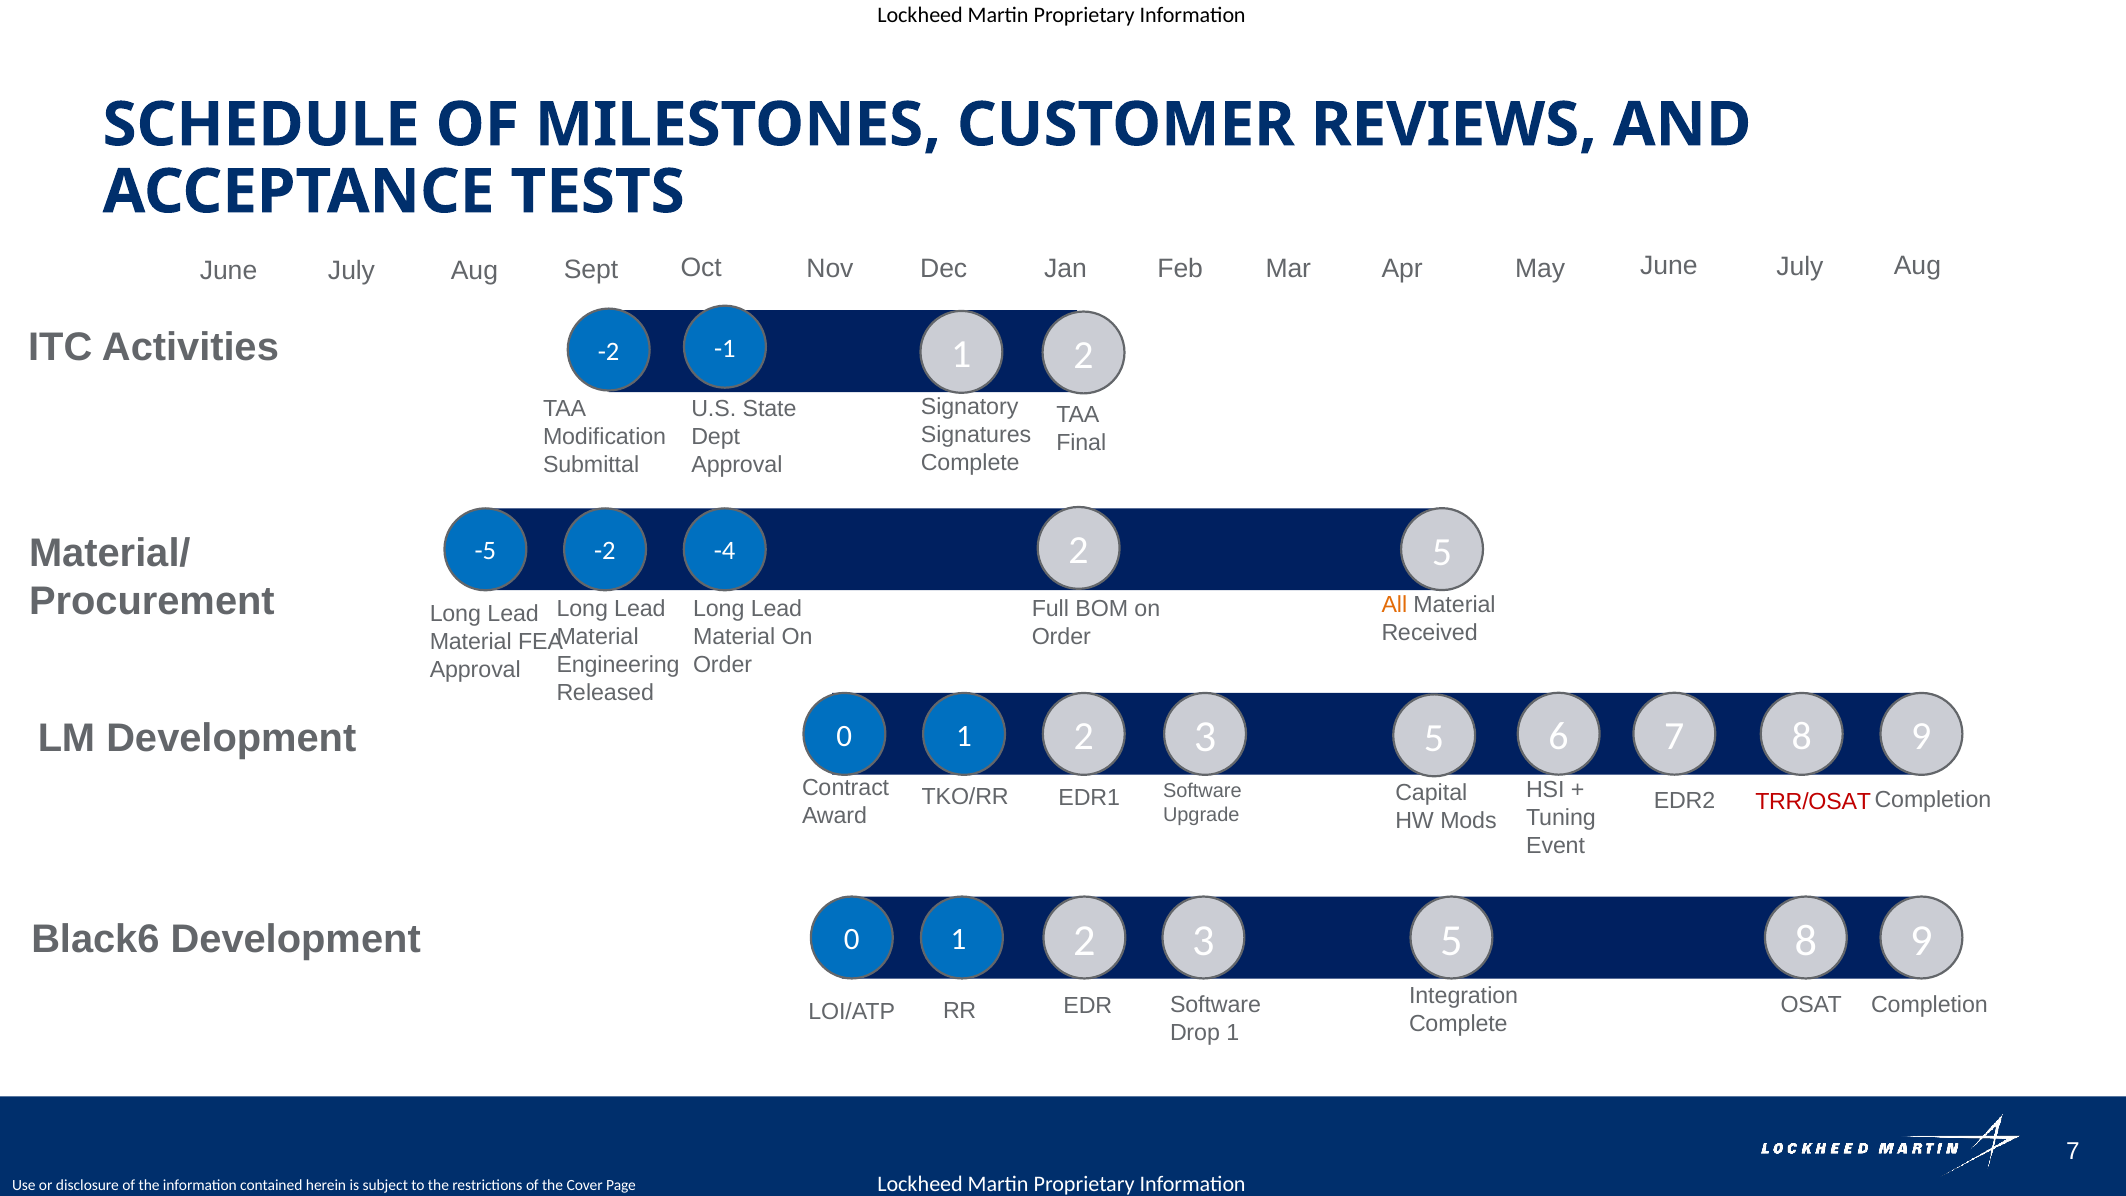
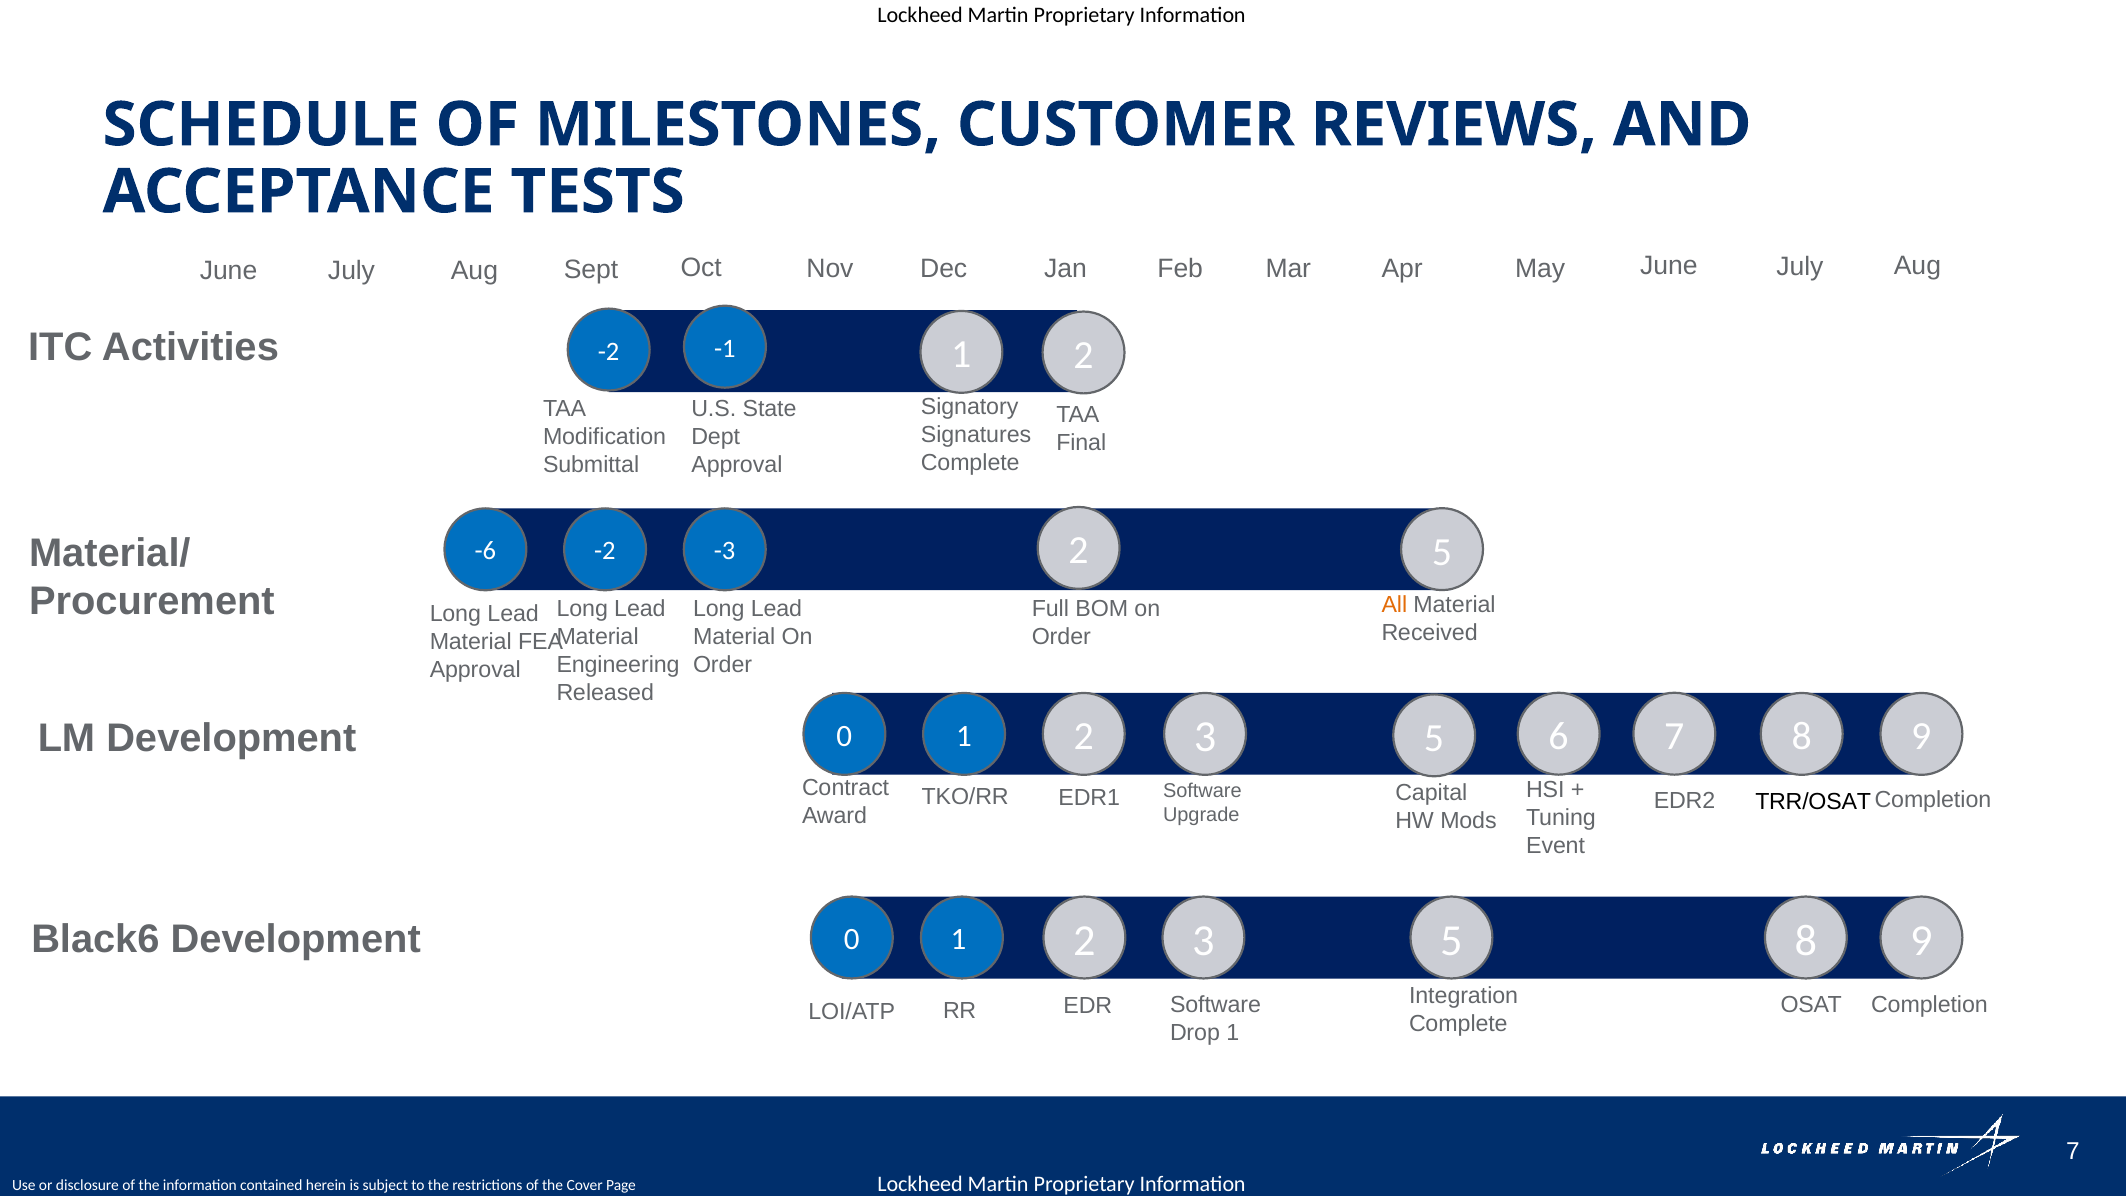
-5: -5 -> -6 (485, 551)
-4: -4 -> -3 (725, 551)
TRR/OSAT colour: red -> black (1813, 801)
